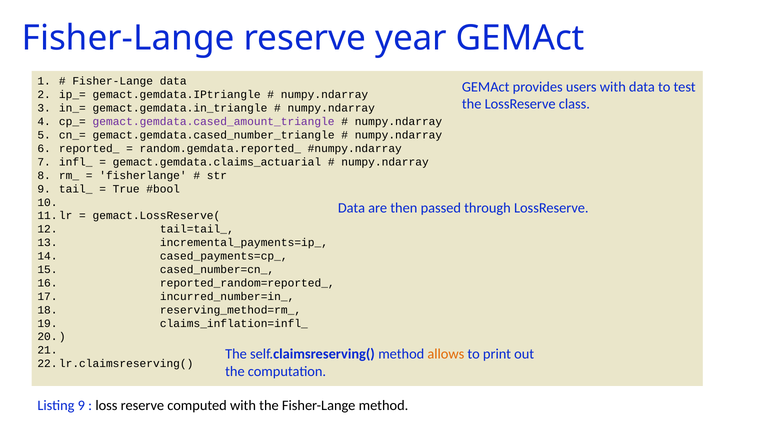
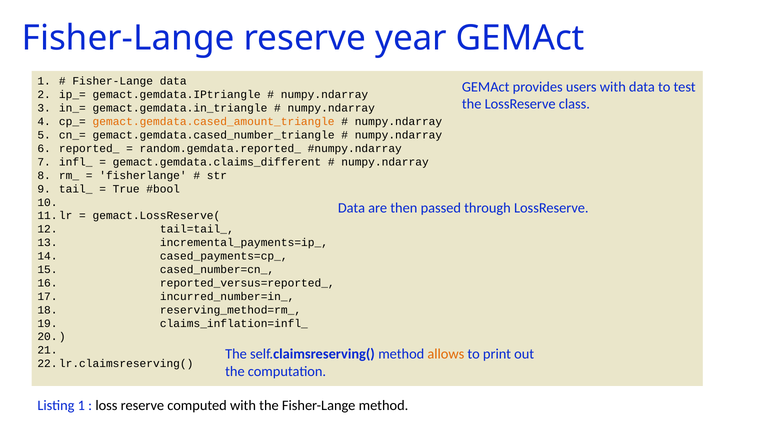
gemact.gemdata.cased_amount_triangle colour: purple -> orange (214, 121)
gemact.gemdata.claims_actuarial: gemact.gemdata.claims_actuarial -> gemact.gemdata.claims_different (217, 162)
reported_random=reported_: reported_random=reported_ -> reported_versus=reported_ (247, 283)
Listing 9: 9 -> 1 (81, 405)
